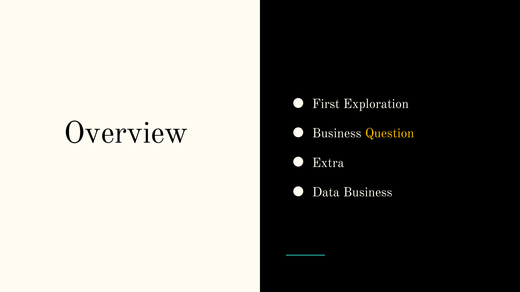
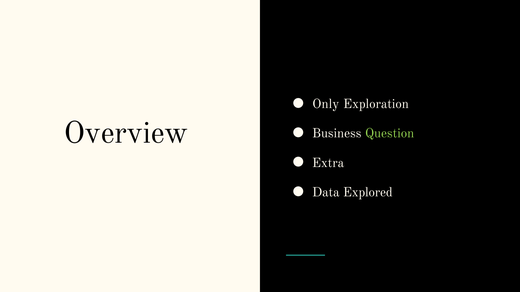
First: First -> Only (326, 104)
Question colour: yellow -> light green (390, 134)
Data Business: Business -> Explored (368, 193)
